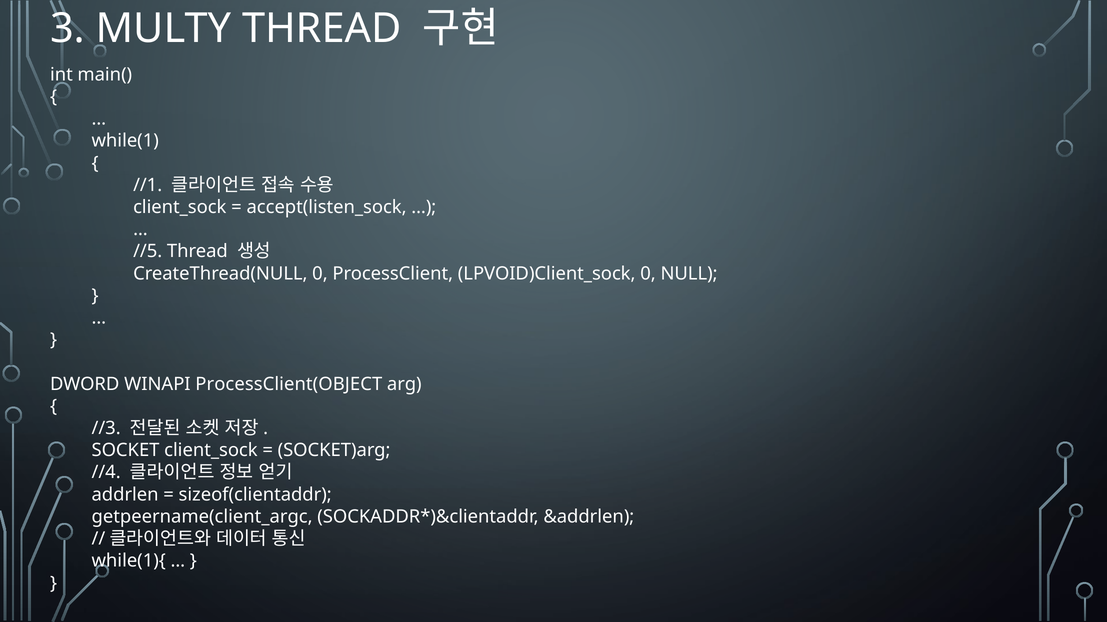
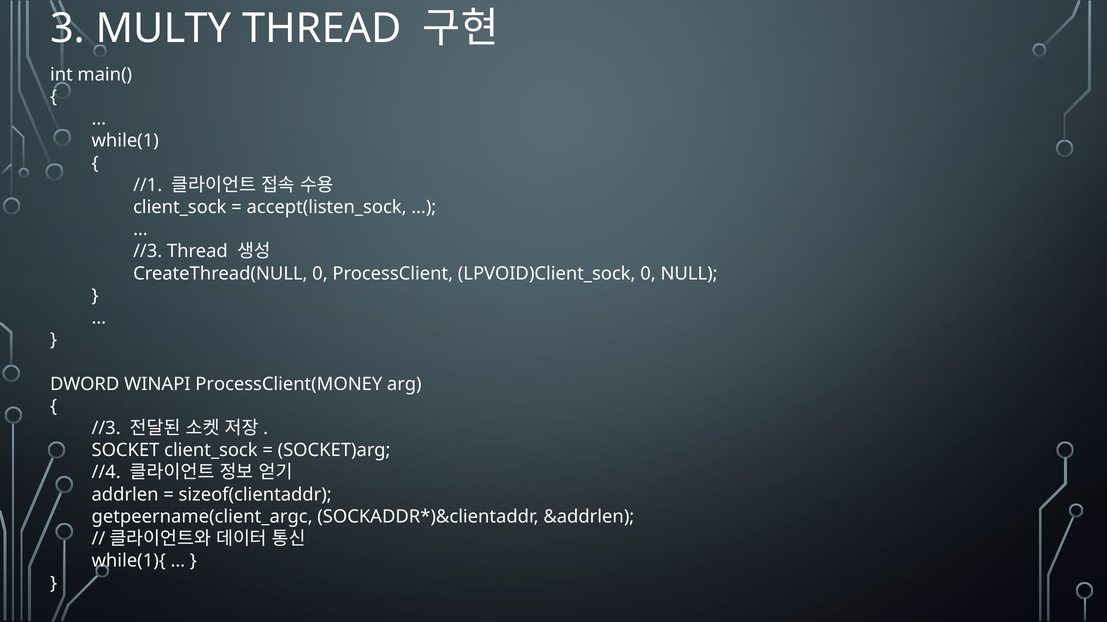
//5: //5 -> //3 (148, 252)
ProcessClient(OBJECT: ProcessClient(OBJECT -> ProcessClient(MONEY (289, 384)
